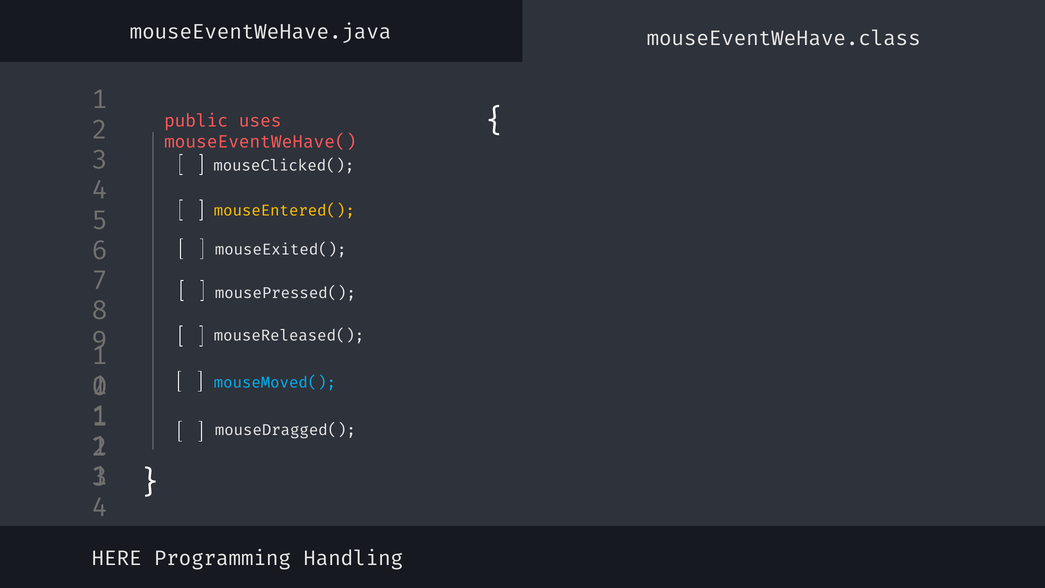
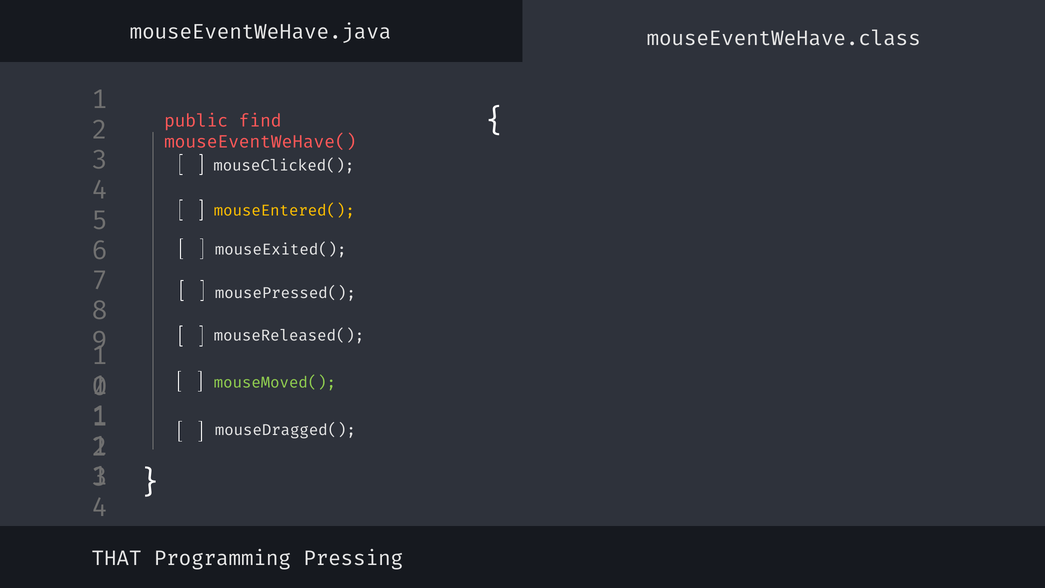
uses: uses -> find (260, 121)
mouseMoved( colour: light blue -> light green (275, 383)
HERE: HERE -> THAT (117, 558)
Handling: Handling -> Pressing (353, 558)
